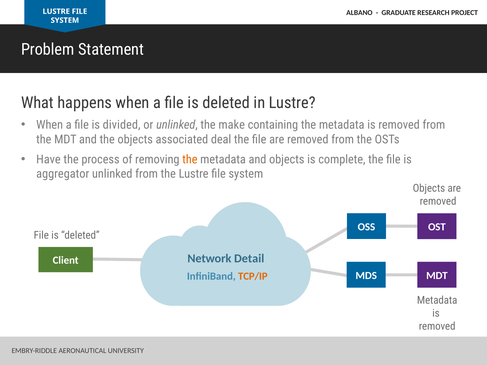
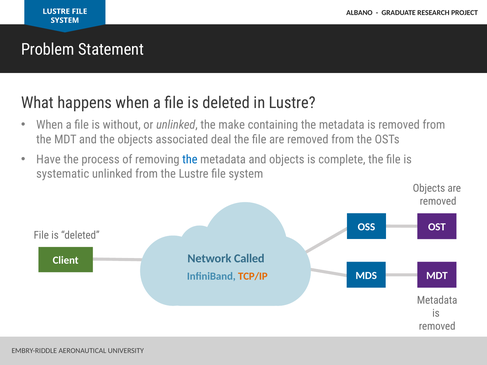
divided: divided -> without (122, 125)
the colour: orange -> blue (190, 159)
aggregator: aggregator -> systematic (63, 174)
Detail: Detail -> Called (249, 259)
